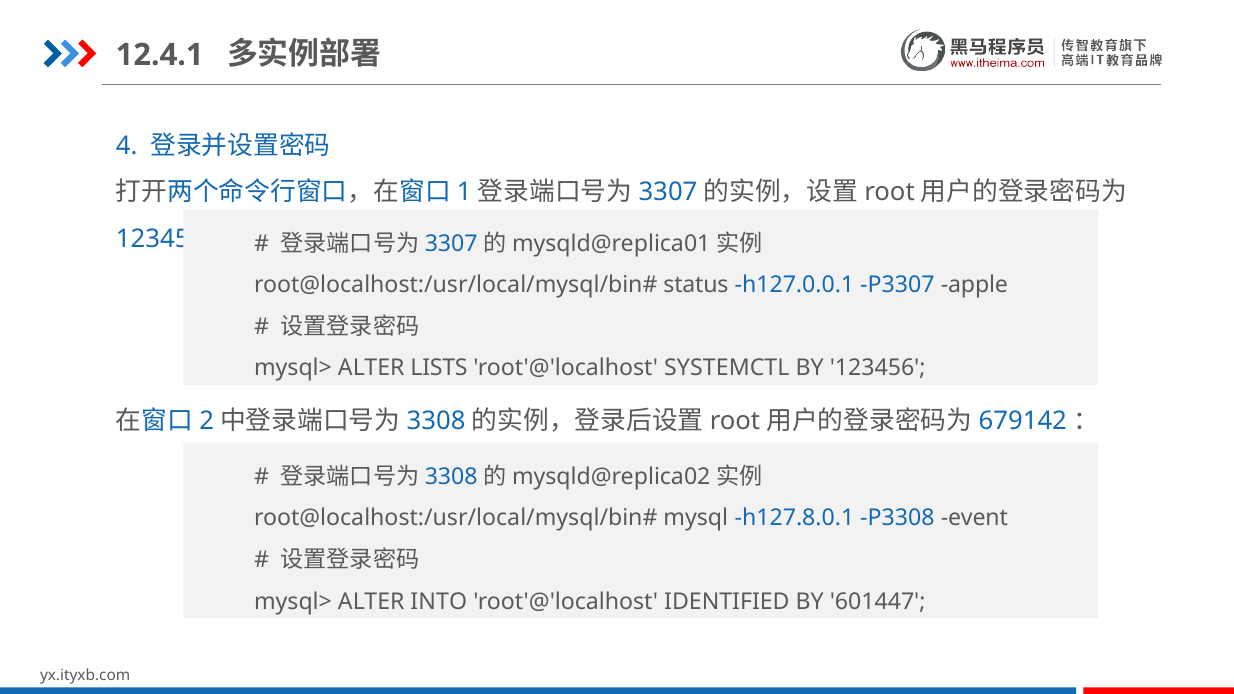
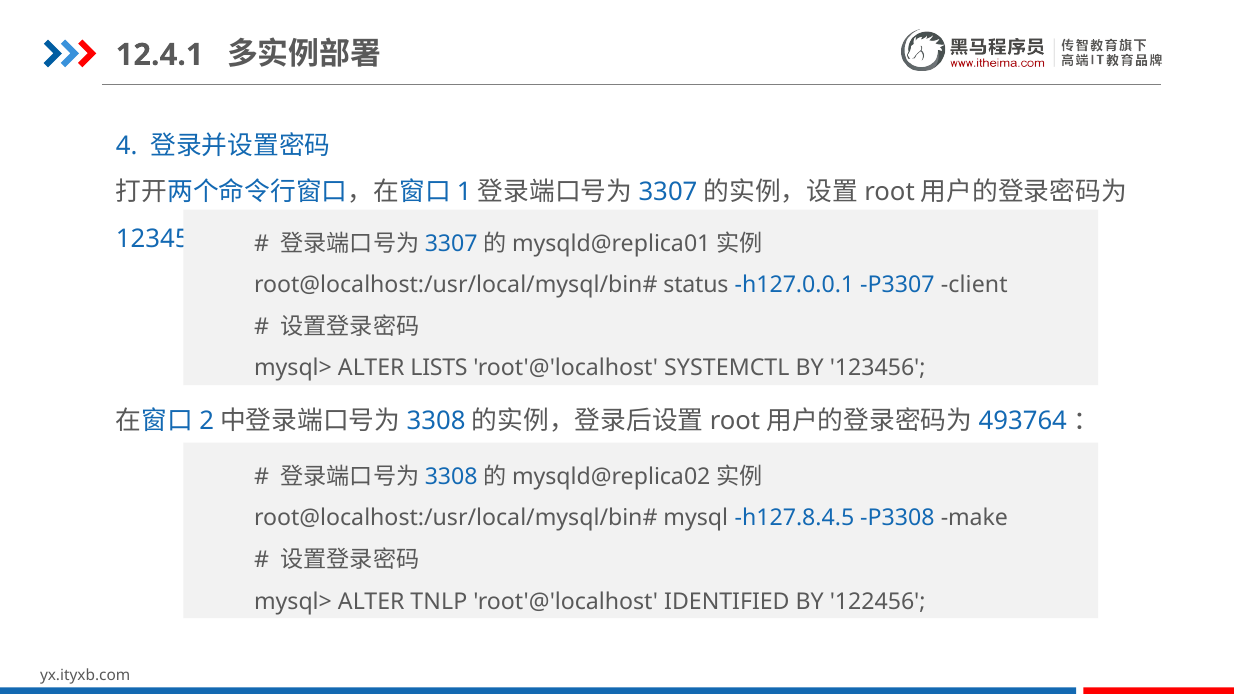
apple: apple -> client (974, 285)
679142: 679142 -> 493764 (1023, 421)
h127.8.0.1: h127.8.0.1 -> h127.8.4.5 (794, 518)
event: event -> make (974, 518)
INTO: INTO -> TNLP (439, 602)
601447: 601447 -> 122456 (878, 602)
